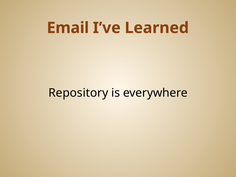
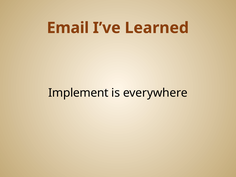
Repository: Repository -> Implement (78, 93)
